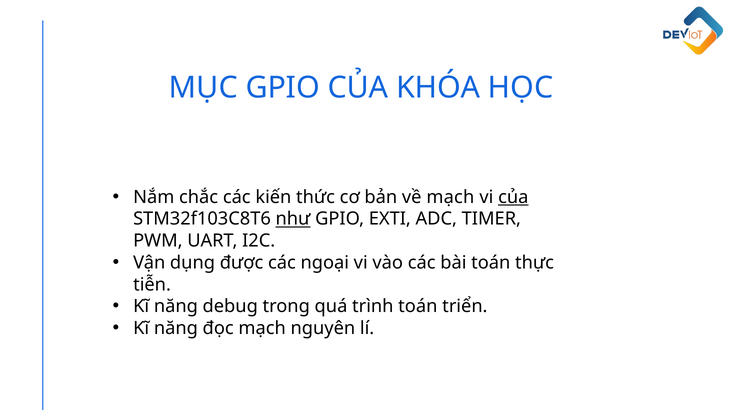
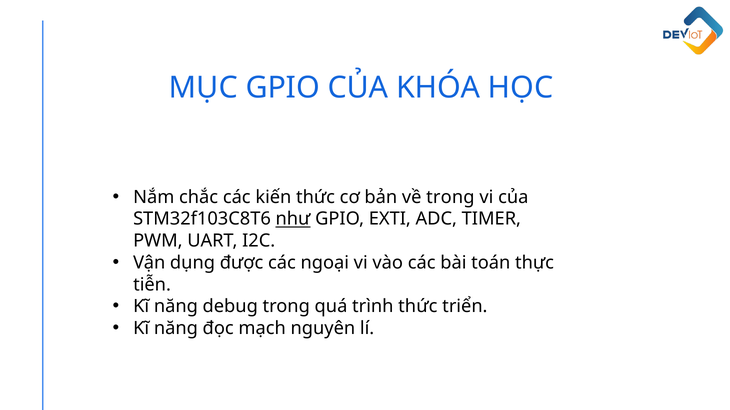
về mạch: mạch -> trong (450, 197)
của underline: present -> none (513, 197)
trình toán: toán -> thức (418, 307)
